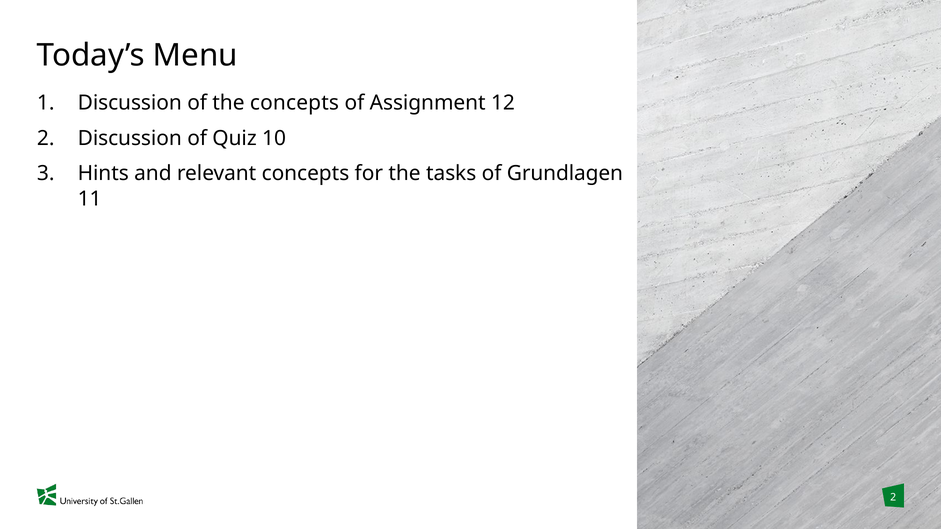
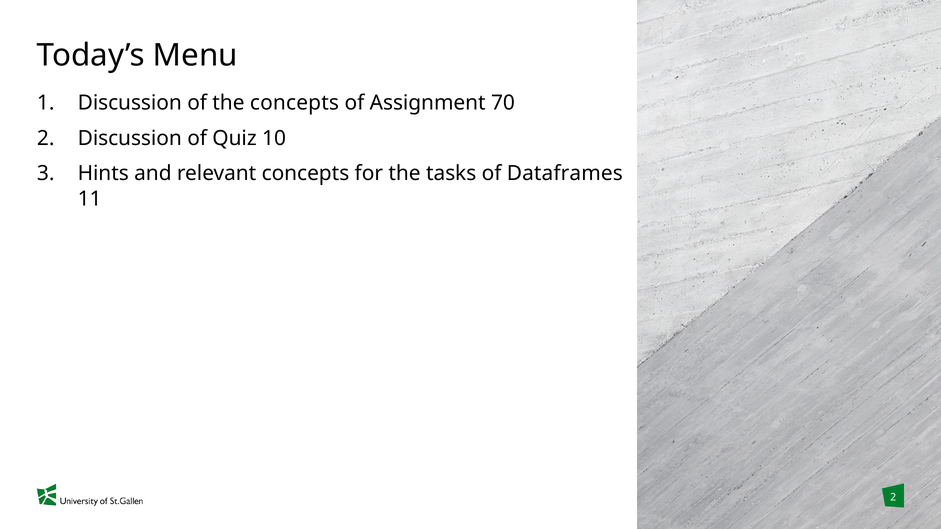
12: 12 -> 70 (503, 103)
Grundlagen: Grundlagen -> Dataframes (565, 174)
